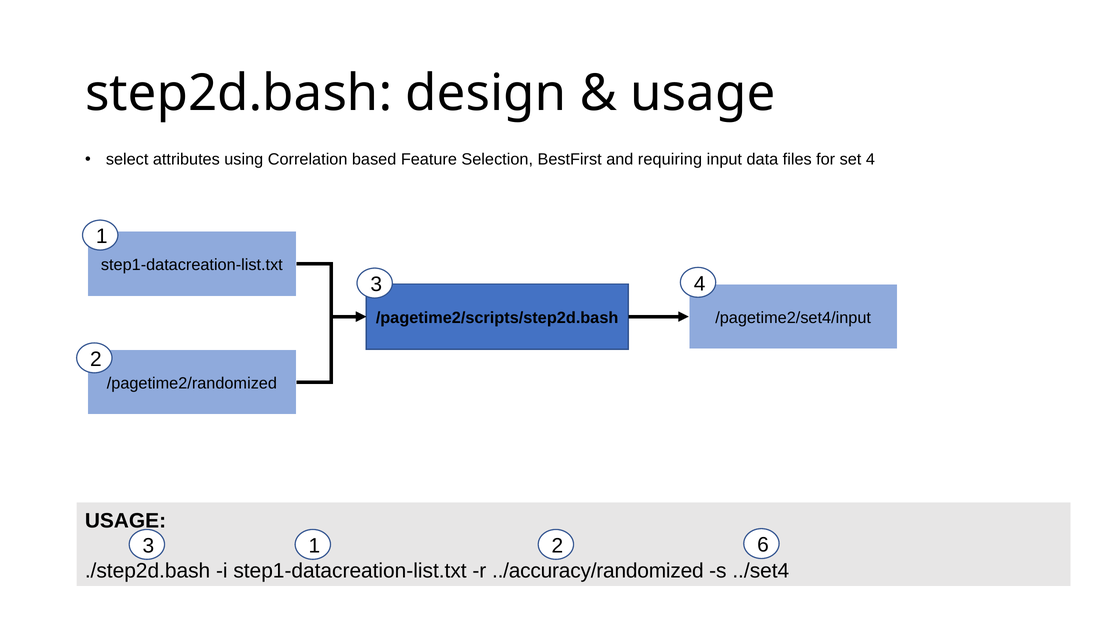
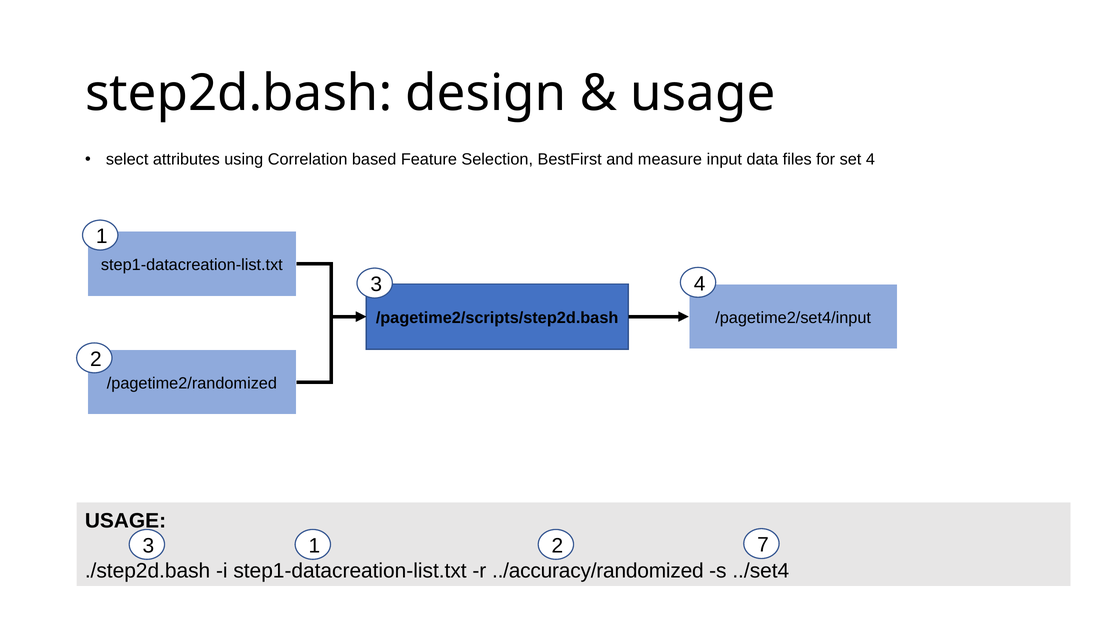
requiring: requiring -> measure (670, 160)
6: 6 -> 7 (763, 545)
